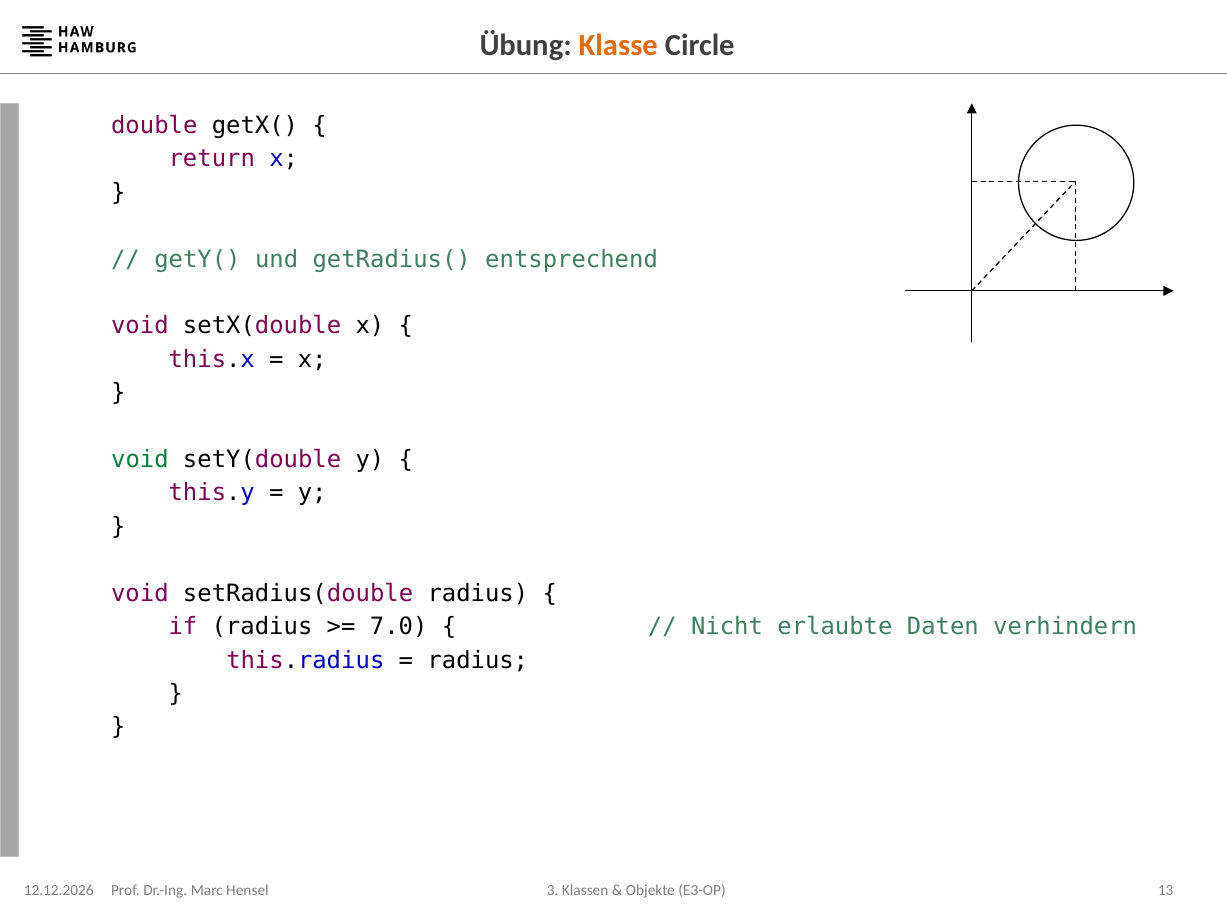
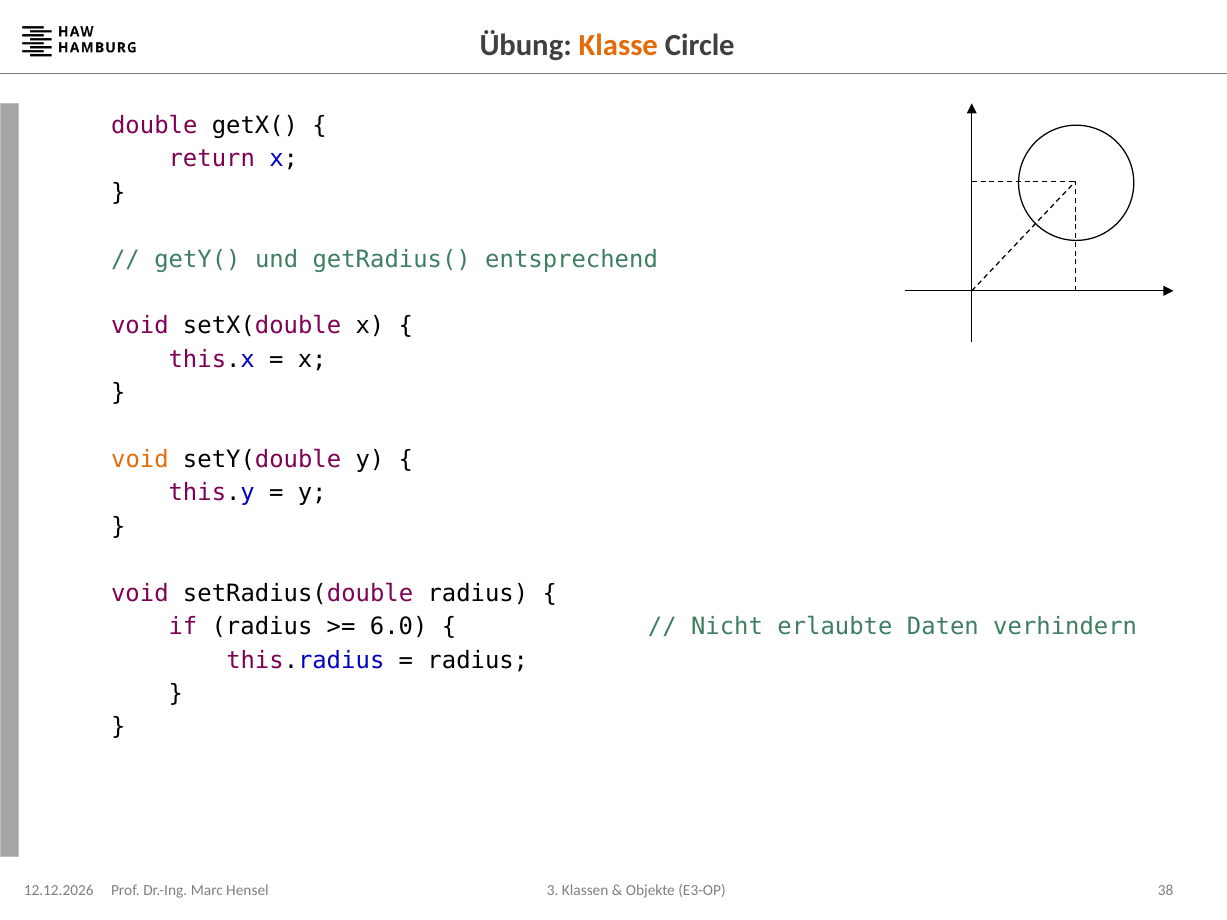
void colour: green -> orange (140, 460)
7.0: 7.0 -> 6.0 (399, 627)
13: 13 -> 38 (1166, 891)
